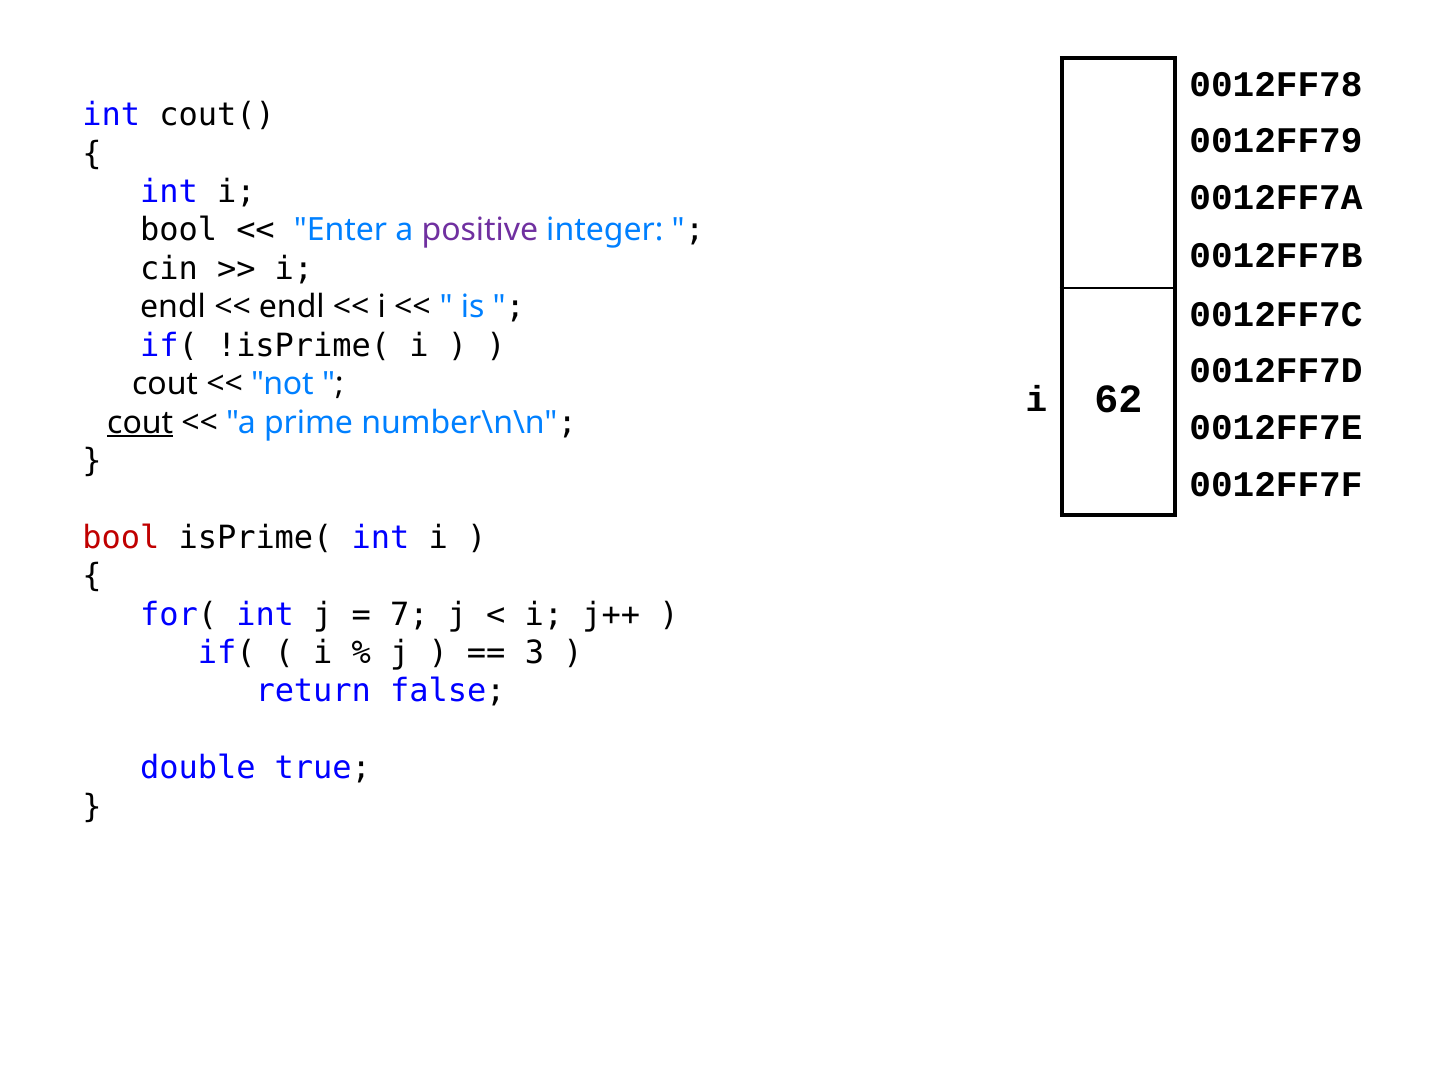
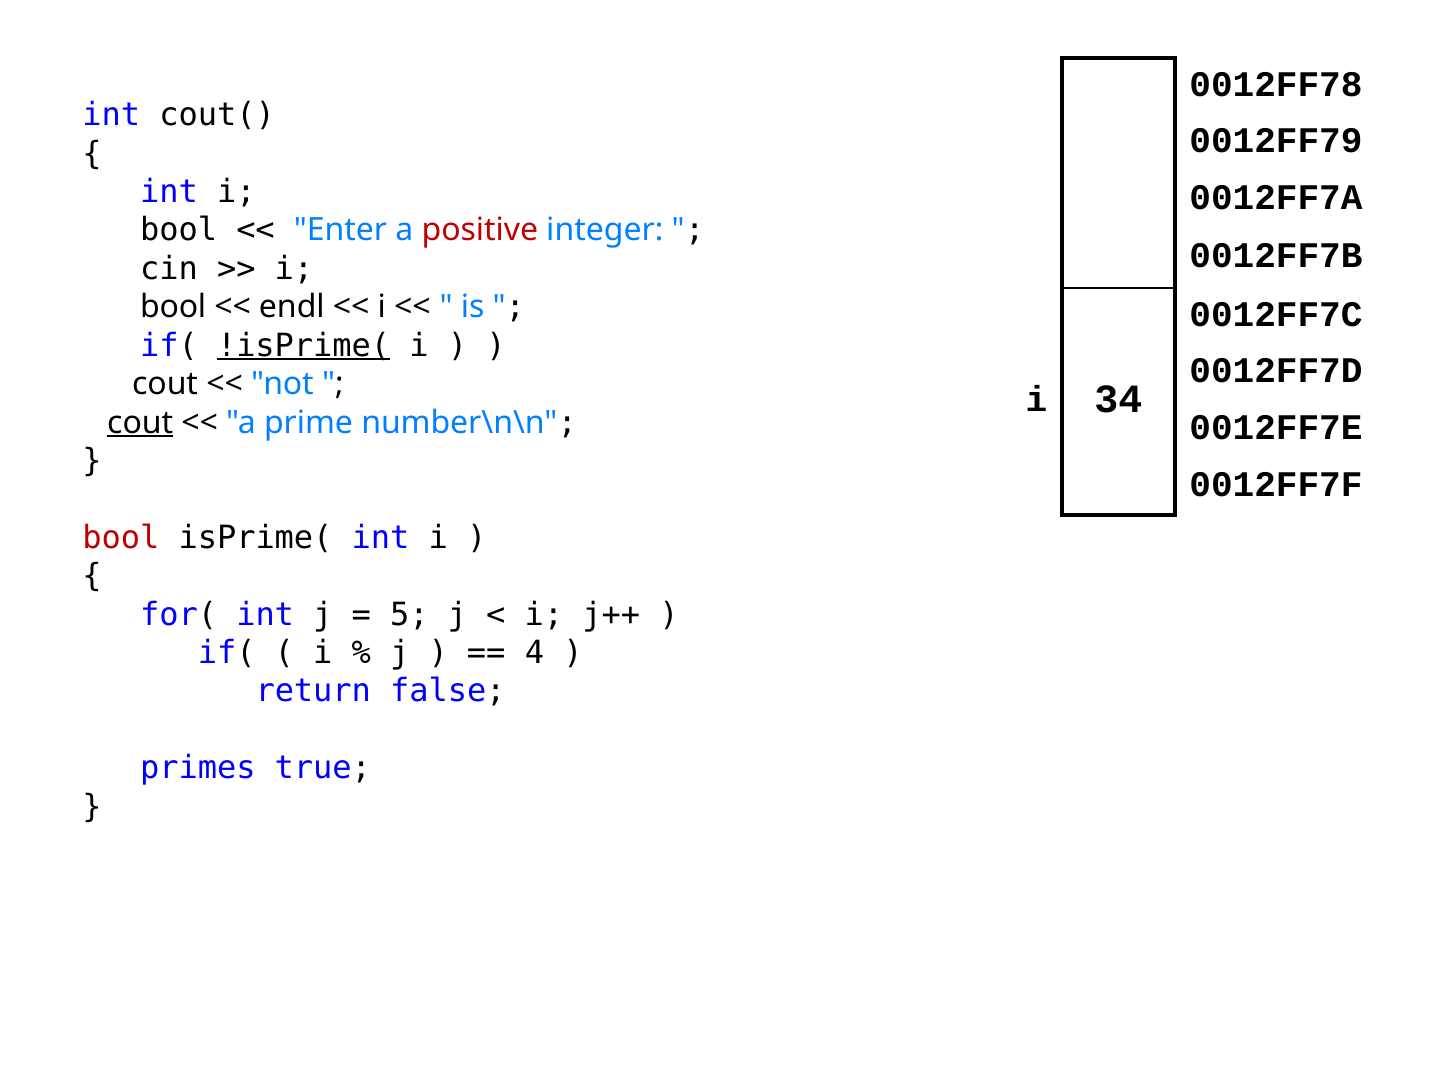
positive colour: purple -> red (480, 230)
endl: endl -> bool (173, 307)
!isPrime( underline: none -> present (304, 346)
62: 62 -> 34 (1118, 399)
7: 7 -> 5 (409, 615)
3: 3 -> 4 (534, 653)
double: double -> primes (198, 769)
